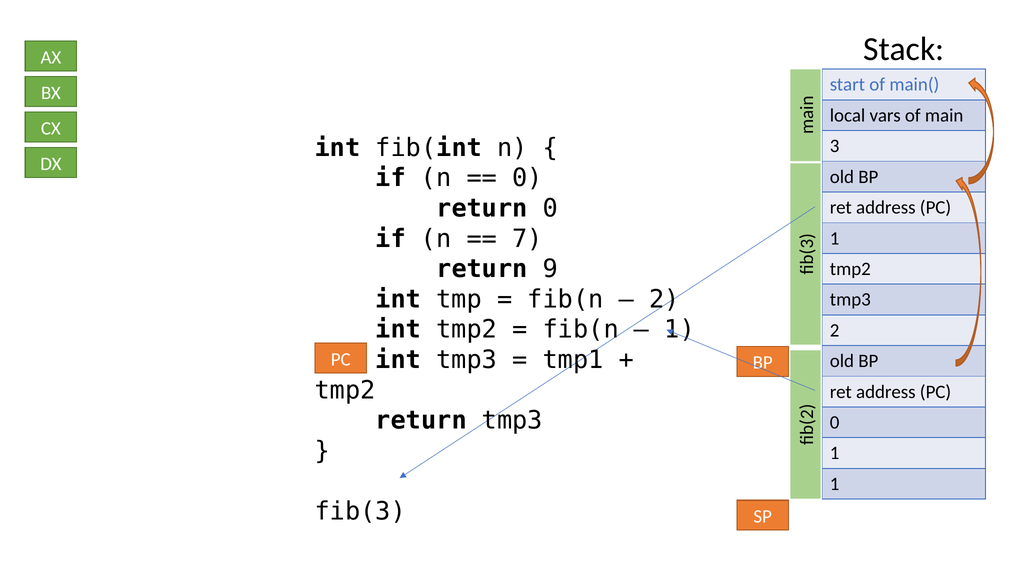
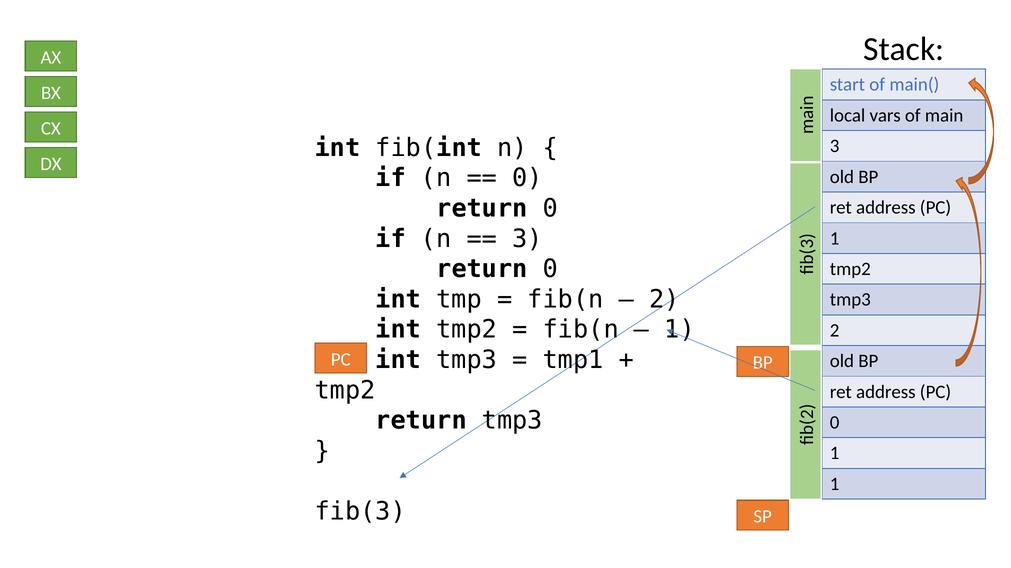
7: 7 -> 3 (527, 239)
9: 9 -> 0 (550, 269)
